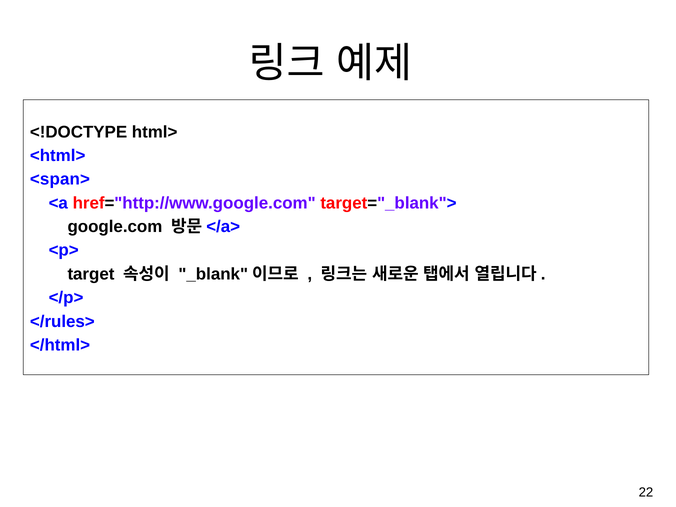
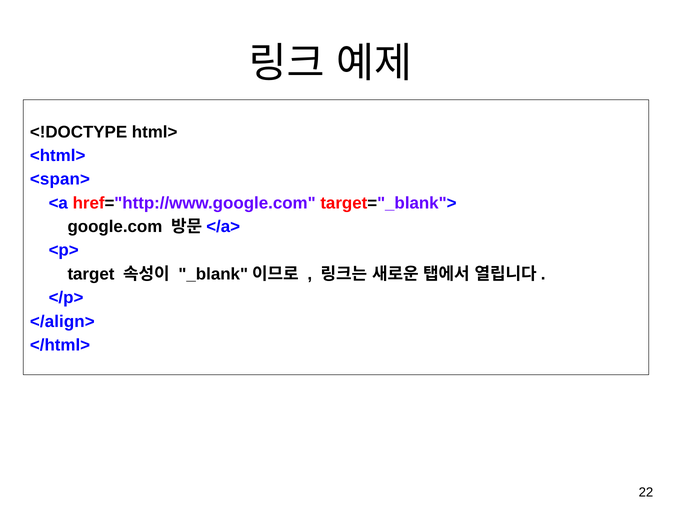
</rules>: </rules> -> </align> (62, 321)
